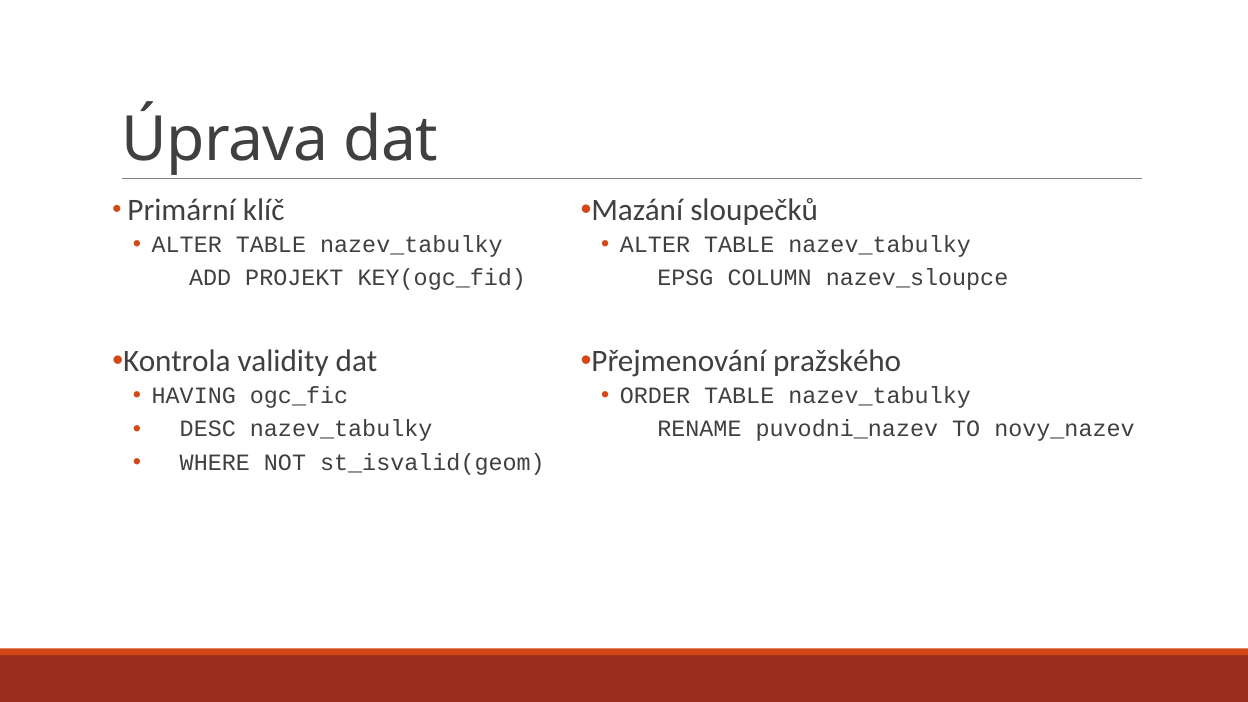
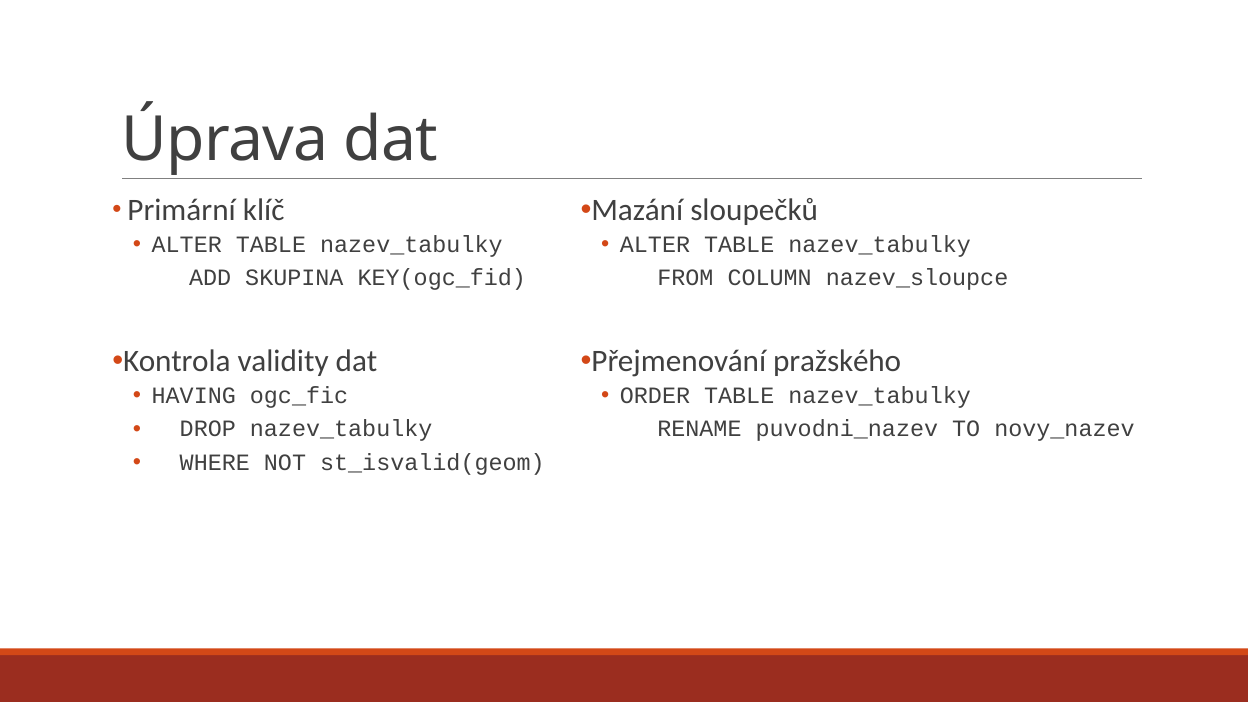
PROJEKT: PROJEKT -> SKUPINA (294, 278)
EPSG: EPSG -> FROM (685, 278)
DESC: DESC -> DROP (208, 429)
